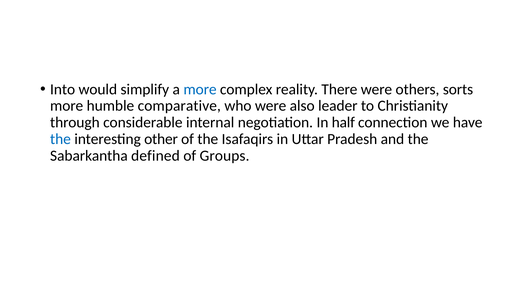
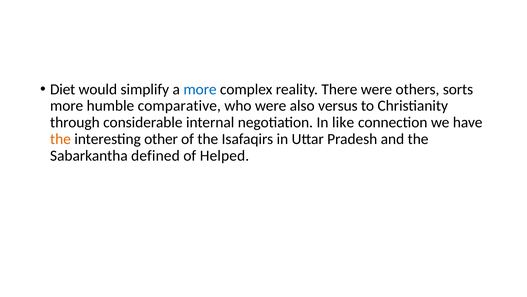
Into: Into -> Diet (63, 89)
leader: leader -> versus (338, 106)
half: half -> like (343, 122)
the colour: blue -> orange (60, 139)
Groups: Groups -> Helped (225, 156)
